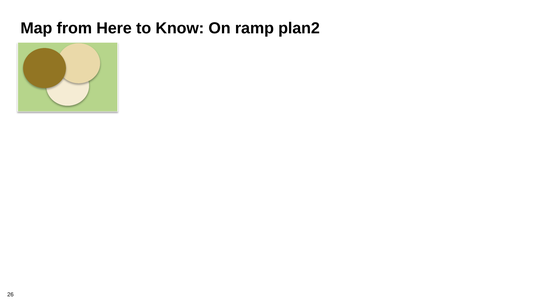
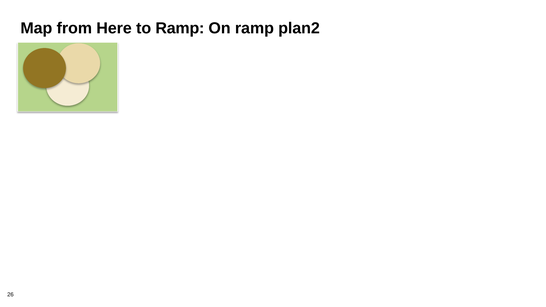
to Know: Know -> Ramp (180, 28)
